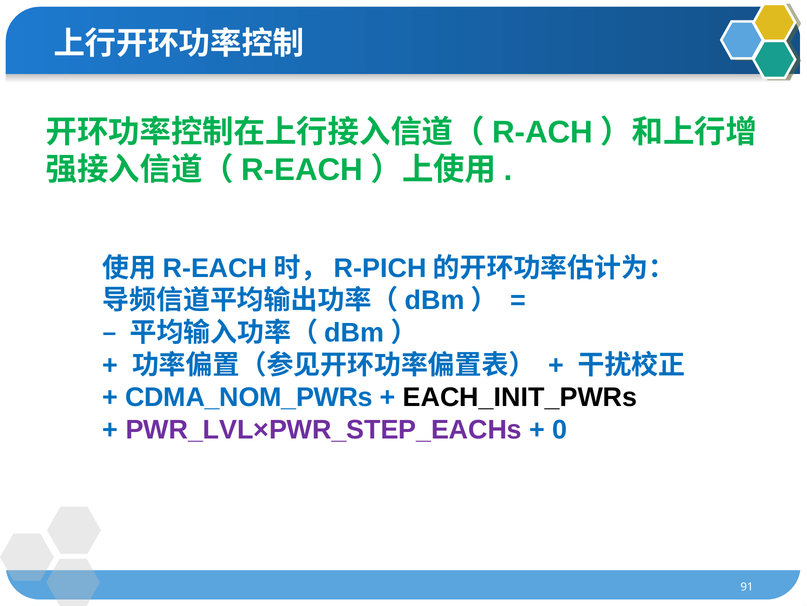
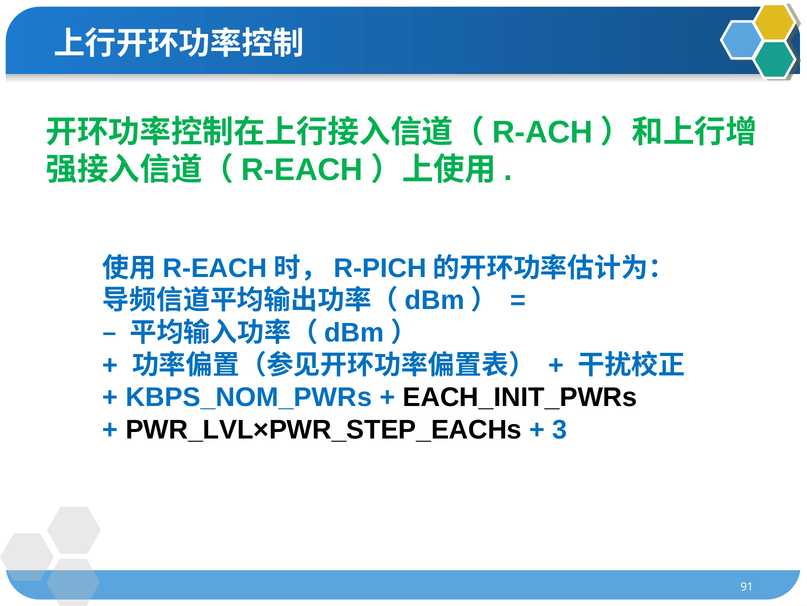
CDMA_NOM_PWRs: CDMA_NOM_PWRs -> KBPS_NOM_PWRs (249, 397)
PWR_LVL×PWR_STEP_EACHs colour: purple -> black (324, 429)
0: 0 -> 3 (560, 429)
